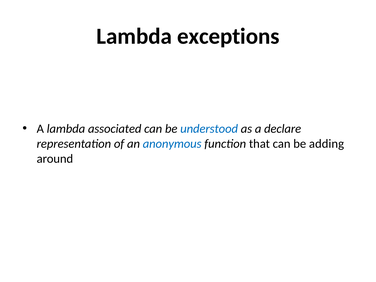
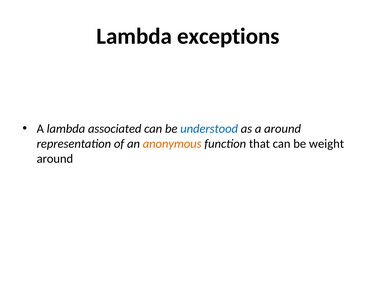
a declare: declare -> around (283, 129)
anonymous colour: blue -> orange (172, 144)
adding: adding -> weight (327, 144)
